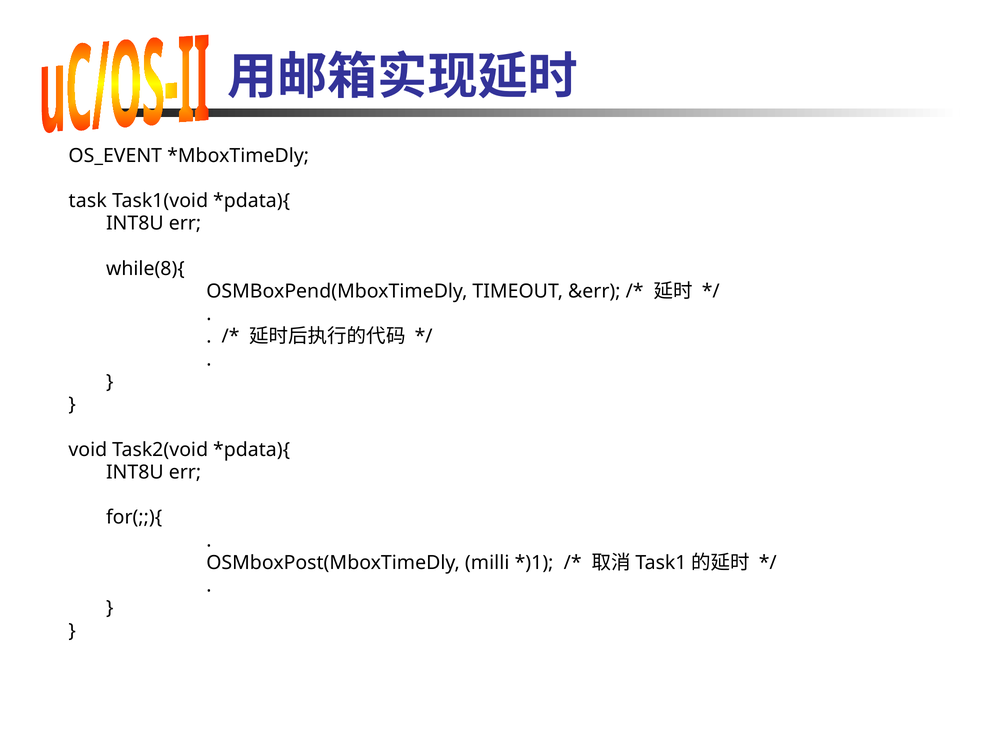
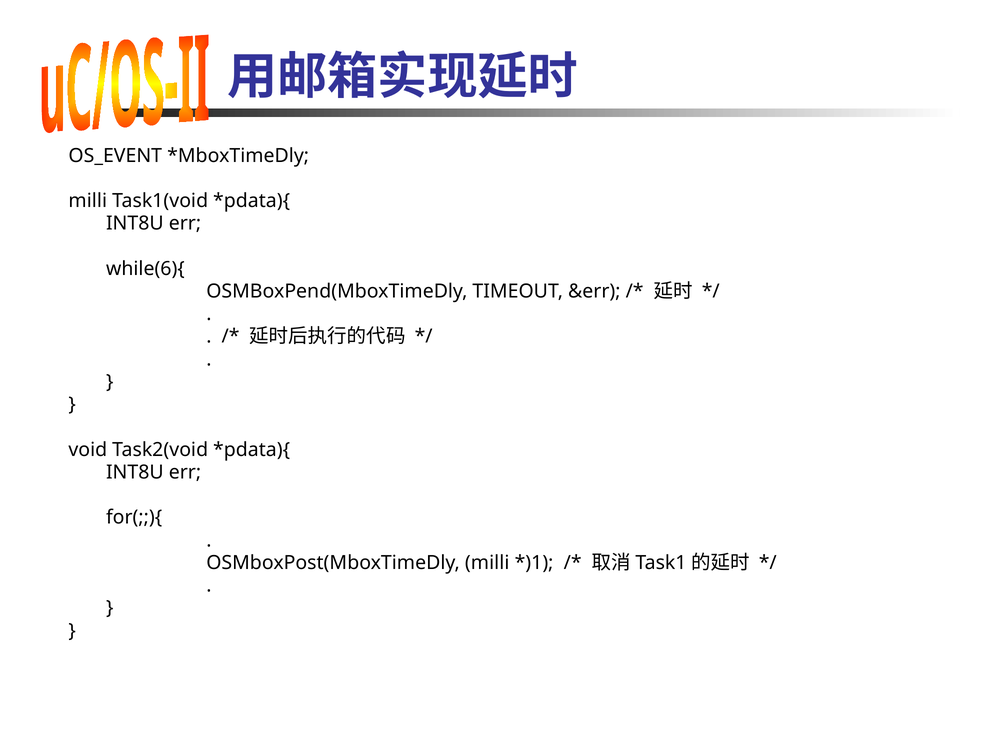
task: task -> milli (88, 201)
while(8){: while(8){ -> while(6){ (145, 269)
